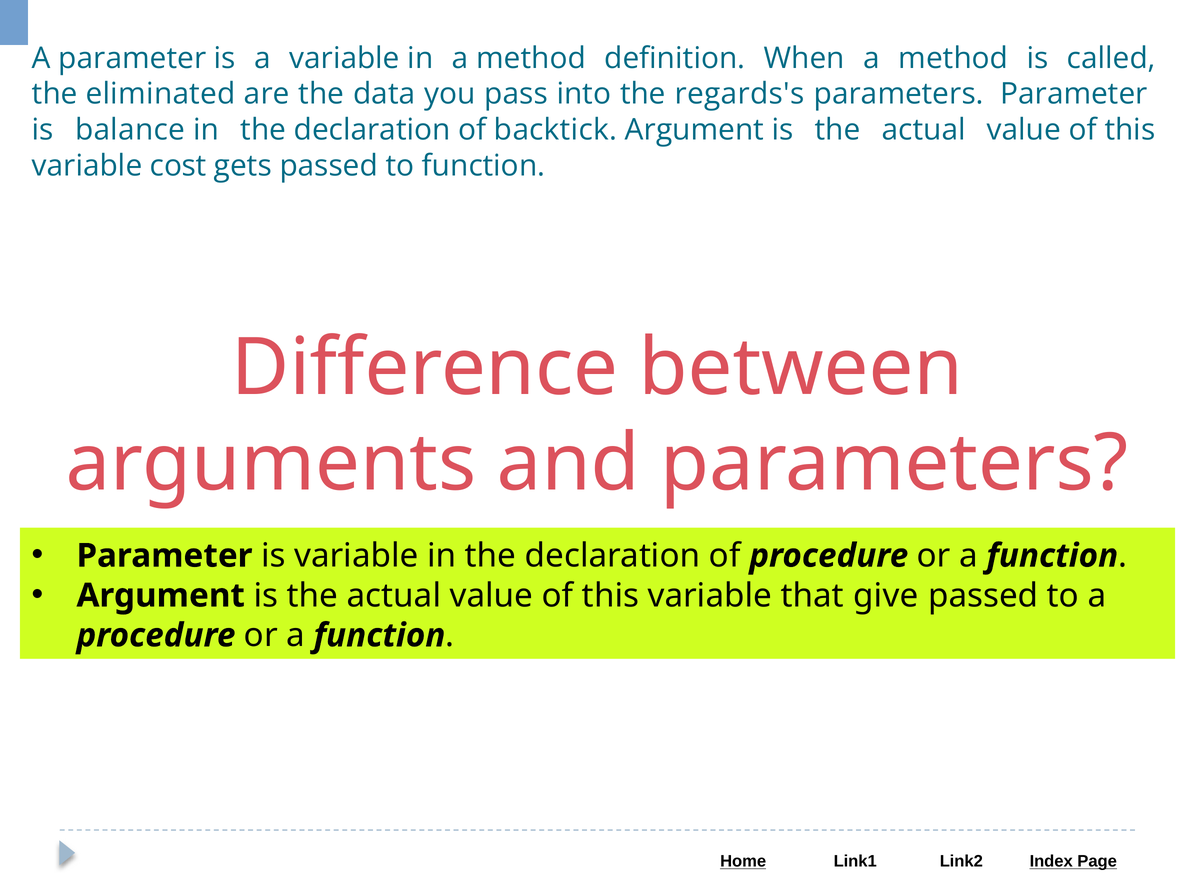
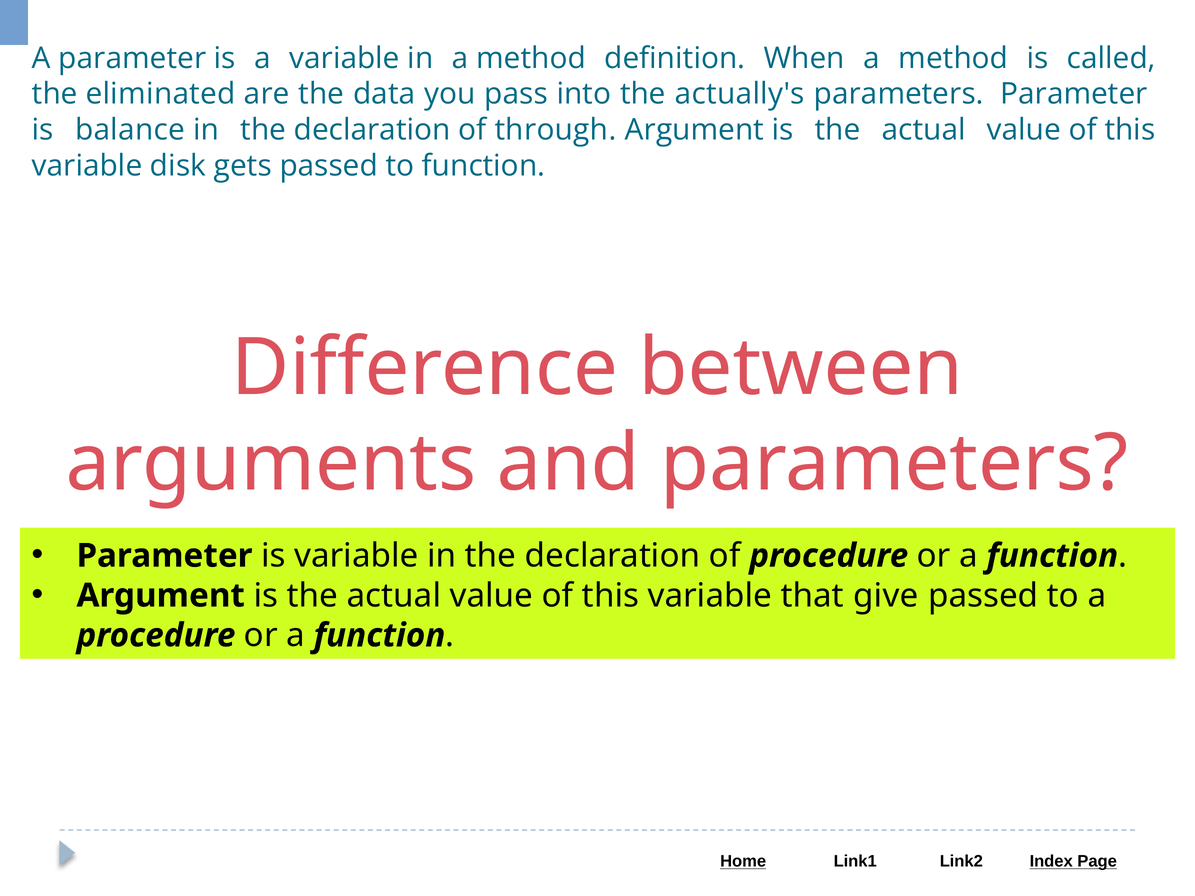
regards's: regards's -> actually's (740, 94)
backtick: backtick -> through (555, 130)
cost: cost -> disk (178, 166)
